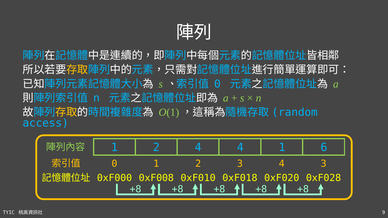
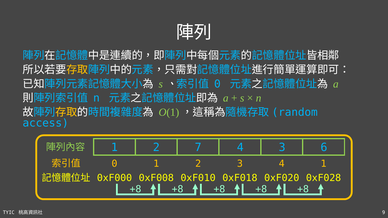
2 4: 4 -> 7 (198, 147)
4 1: 1 -> 3 (282, 147)
4 3: 3 -> 1 (324, 164)
